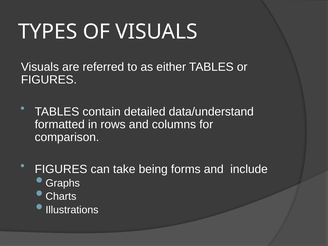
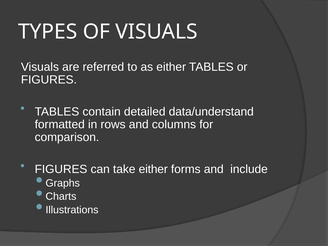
take being: being -> either (153, 169)
